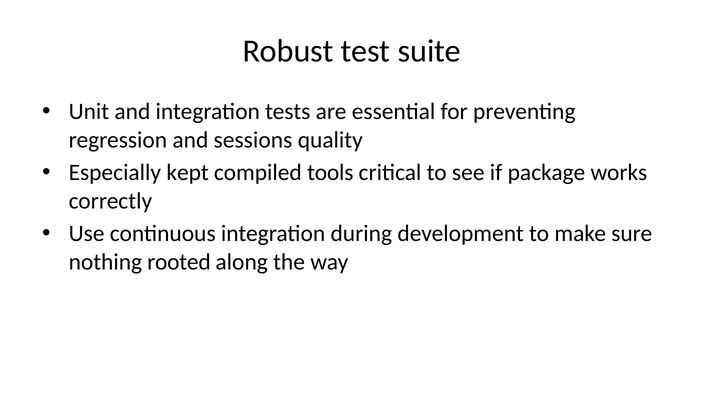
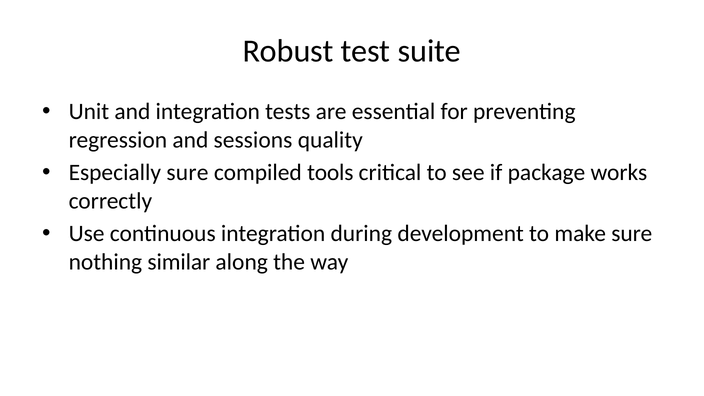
Especially kept: kept -> sure (187, 173)
rooted: rooted -> similar (179, 262)
